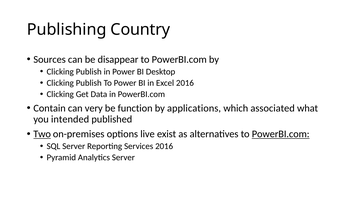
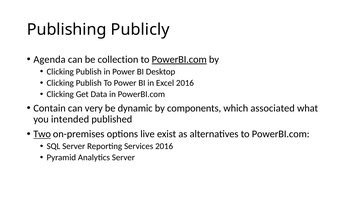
Country: Country -> Publicly (140, 30)
Sources: Sources -> Agenda (50, 60)
disappear: disappear -> collection (118, 60)
PowerBI.com underline: none -> present (179, 60)
function: function -> dynamic (135, 108)
applications: applications -> components (194, 108)
PowerBI.com underline: present -> none (281, 134)
